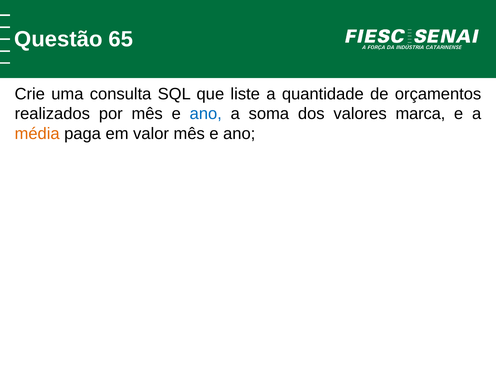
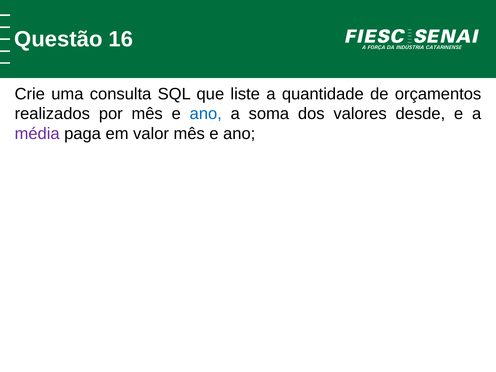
65: 65 -> 16 (121, 39)
marca: marca -> desde (420, 114)
média colour: orange -> purple (37, 134)
